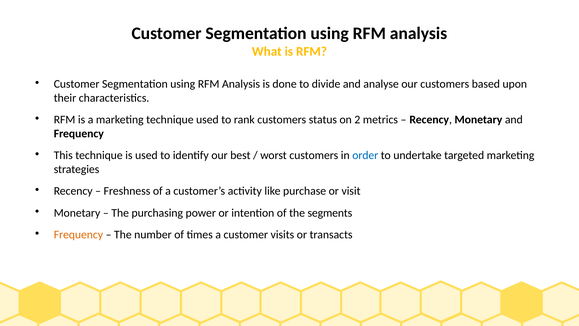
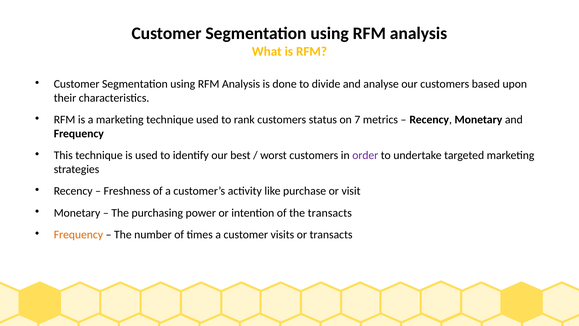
2: 2 -> 7 (357, 120)
order colour: blue -> purple (365, 155)
the segments: segments -> transacts (330, 213)
